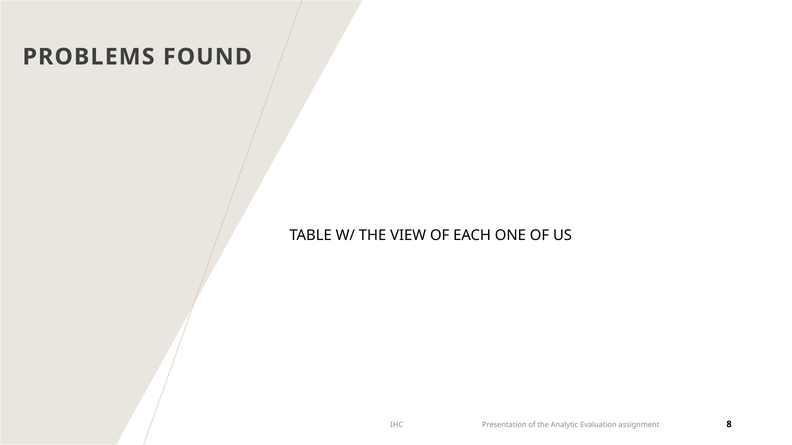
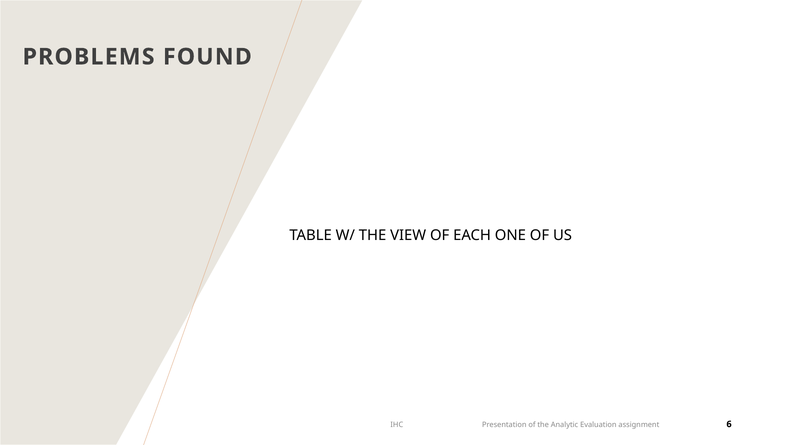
8: 8 -> 6 (729, 425)
